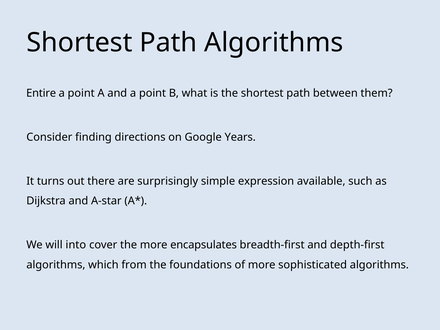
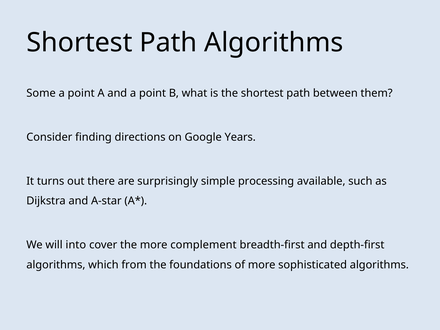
Entire: Entire -> Some (41, 93)
expression: expression -> processing (266, 181)
encapsulates: encapsulates -> complement (203, 245)
